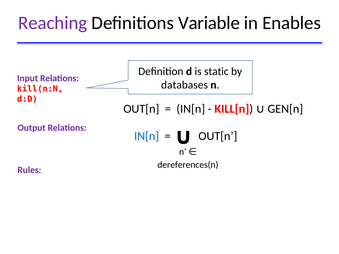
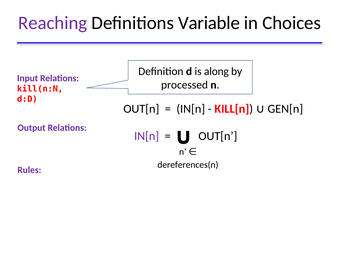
Enables: Enables -> Choices (292, 23)
static: static -> along (216, 71)
databases: databases -> processed (185, 85)
IN[n colour: blue -> purple (147, 136)
